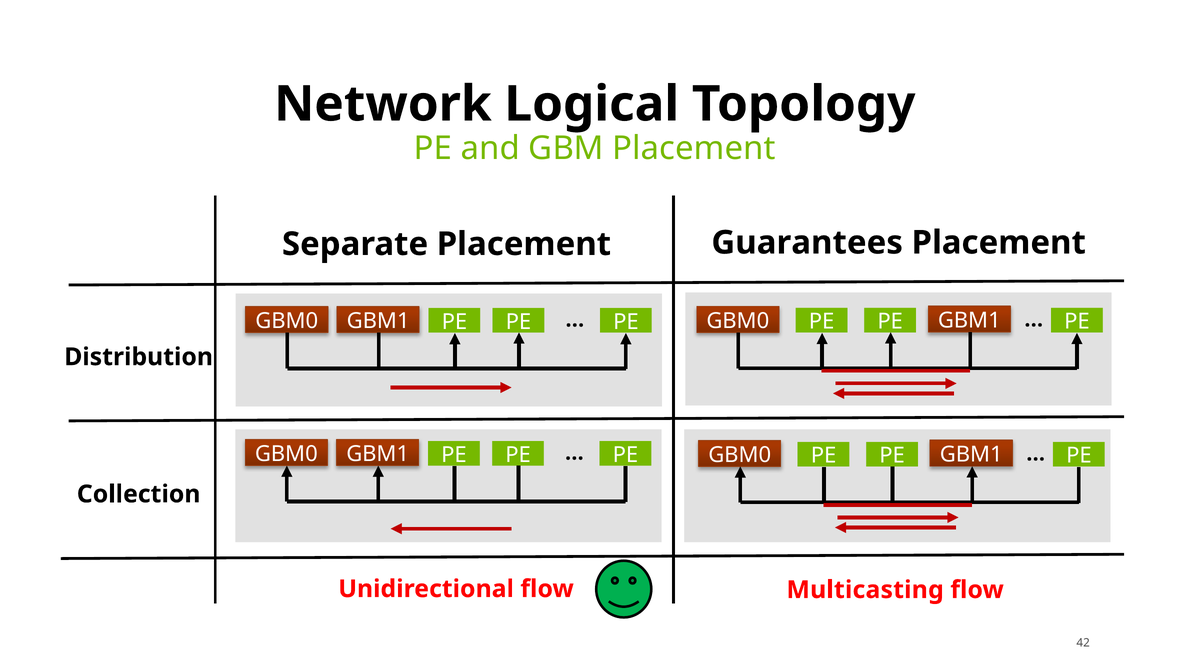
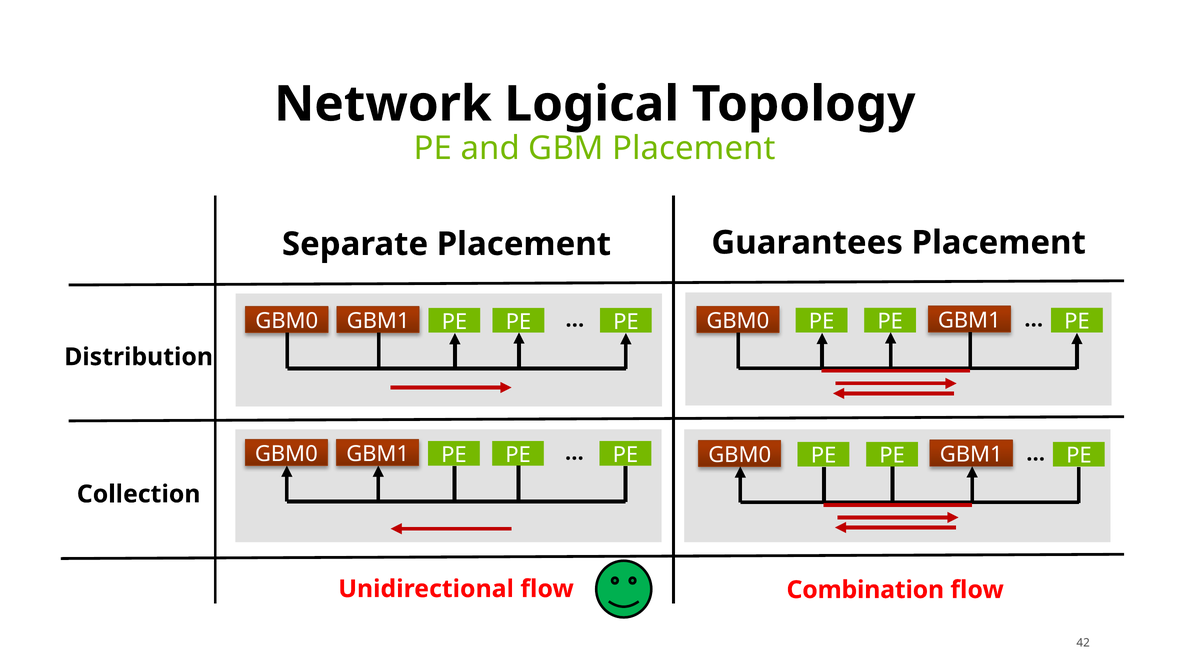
Multicasting: Multicasting -> Combination (865, 590)
